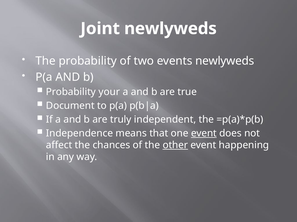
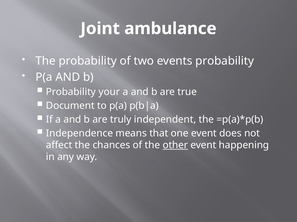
Joint newlyweds: newlyweds -> ambulance (170, 29)
events newlyweds: newlyweds -> probability (225, 61)
event underline: present -> none (204, 134)
